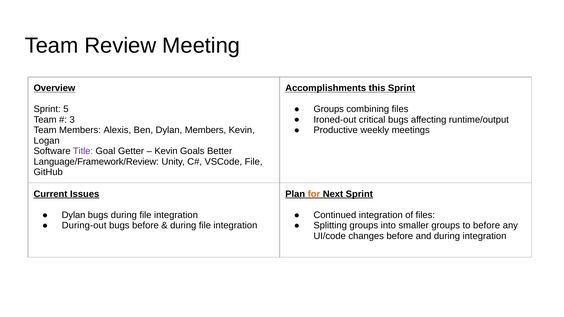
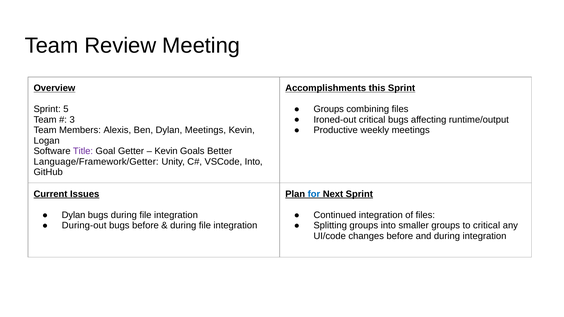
Dylan Members: Members -> Meetings (205, 130)
Language/Framework/Review: Language/Framework/Review -> Language/Framework/Getter (96, 162)
VSCode File: File -> Into (254, 162)
for colour: orange -> blue (314, 194)
to before: before -> critical (487, 226)
